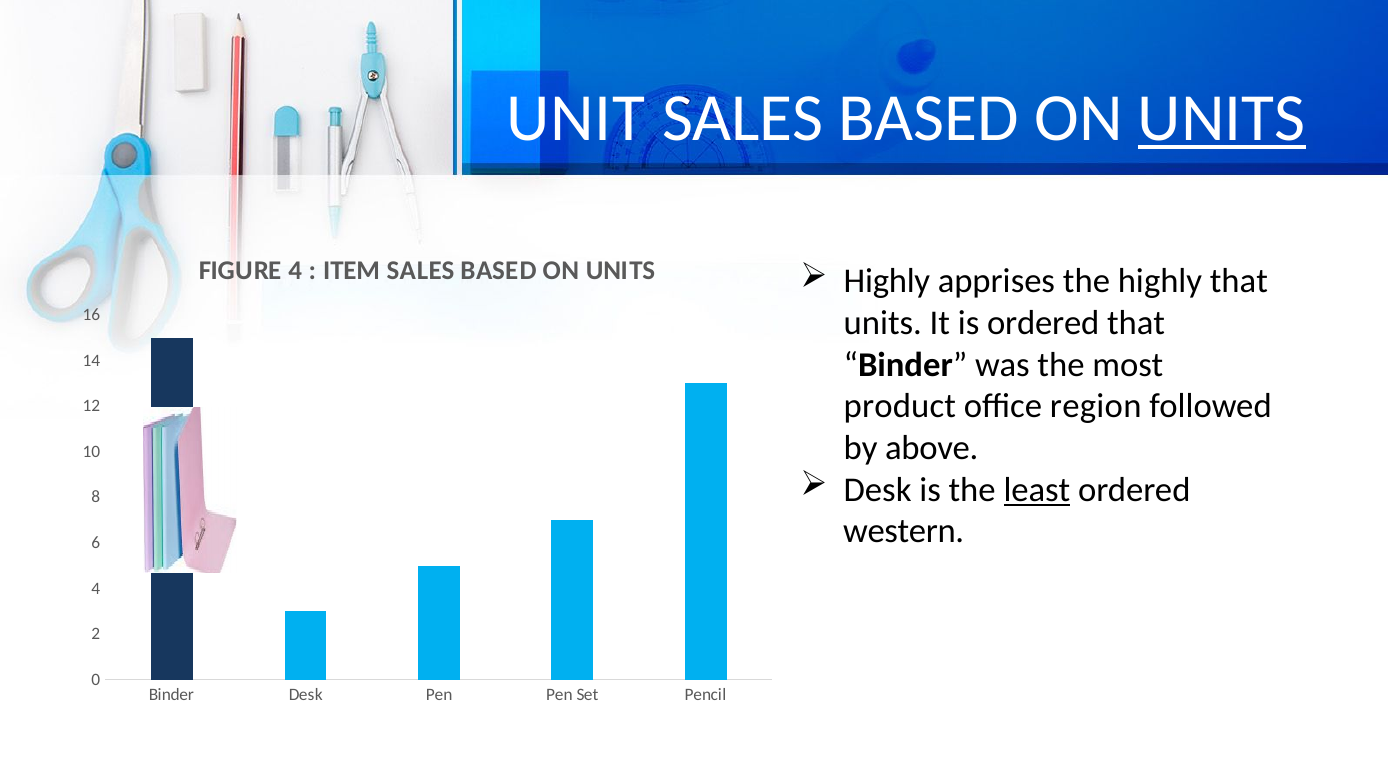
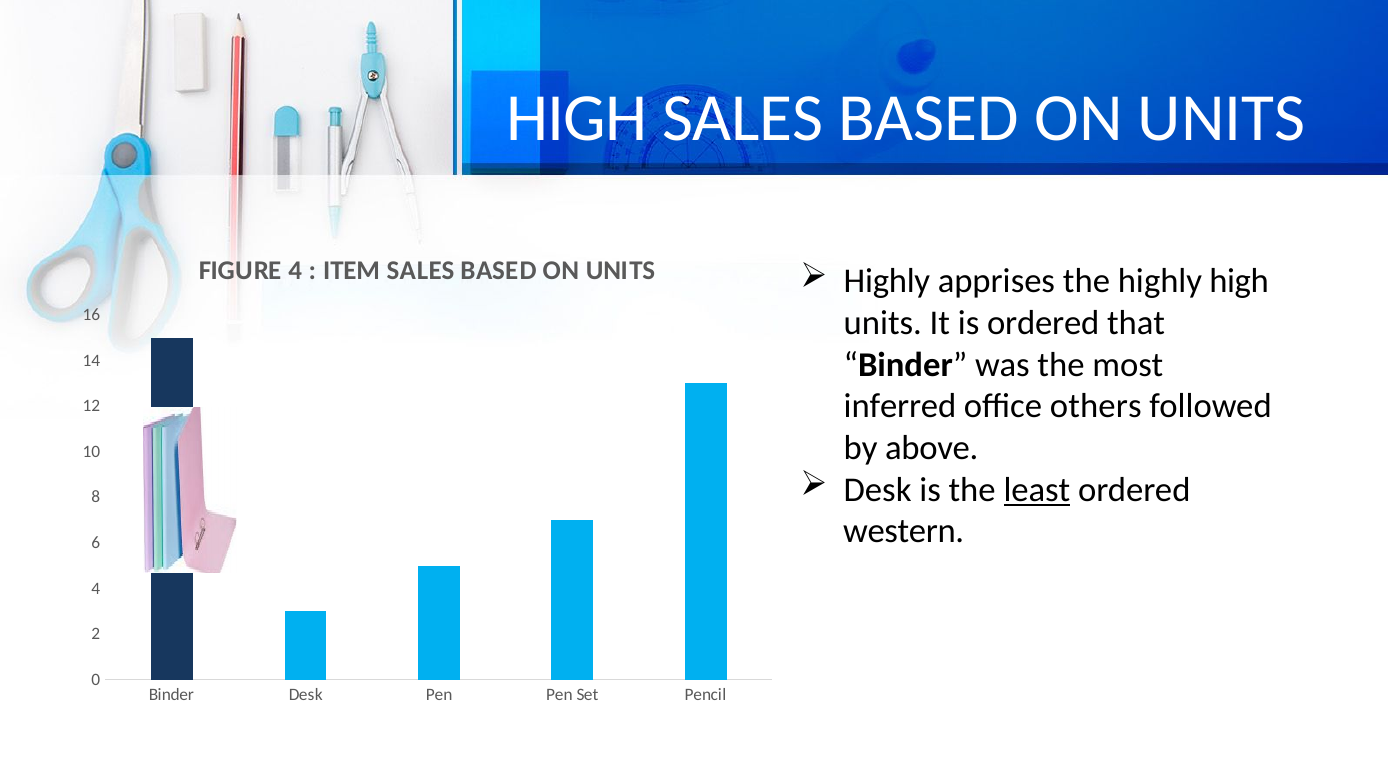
UNIT: UNIT -> HIGH (577, 118)
UNITS underline: present -> none (1222, 118)
highly that: that -> high (1239, 281)
product: product -> inferred (900, 406)
region: region -> others (1096, 406)
